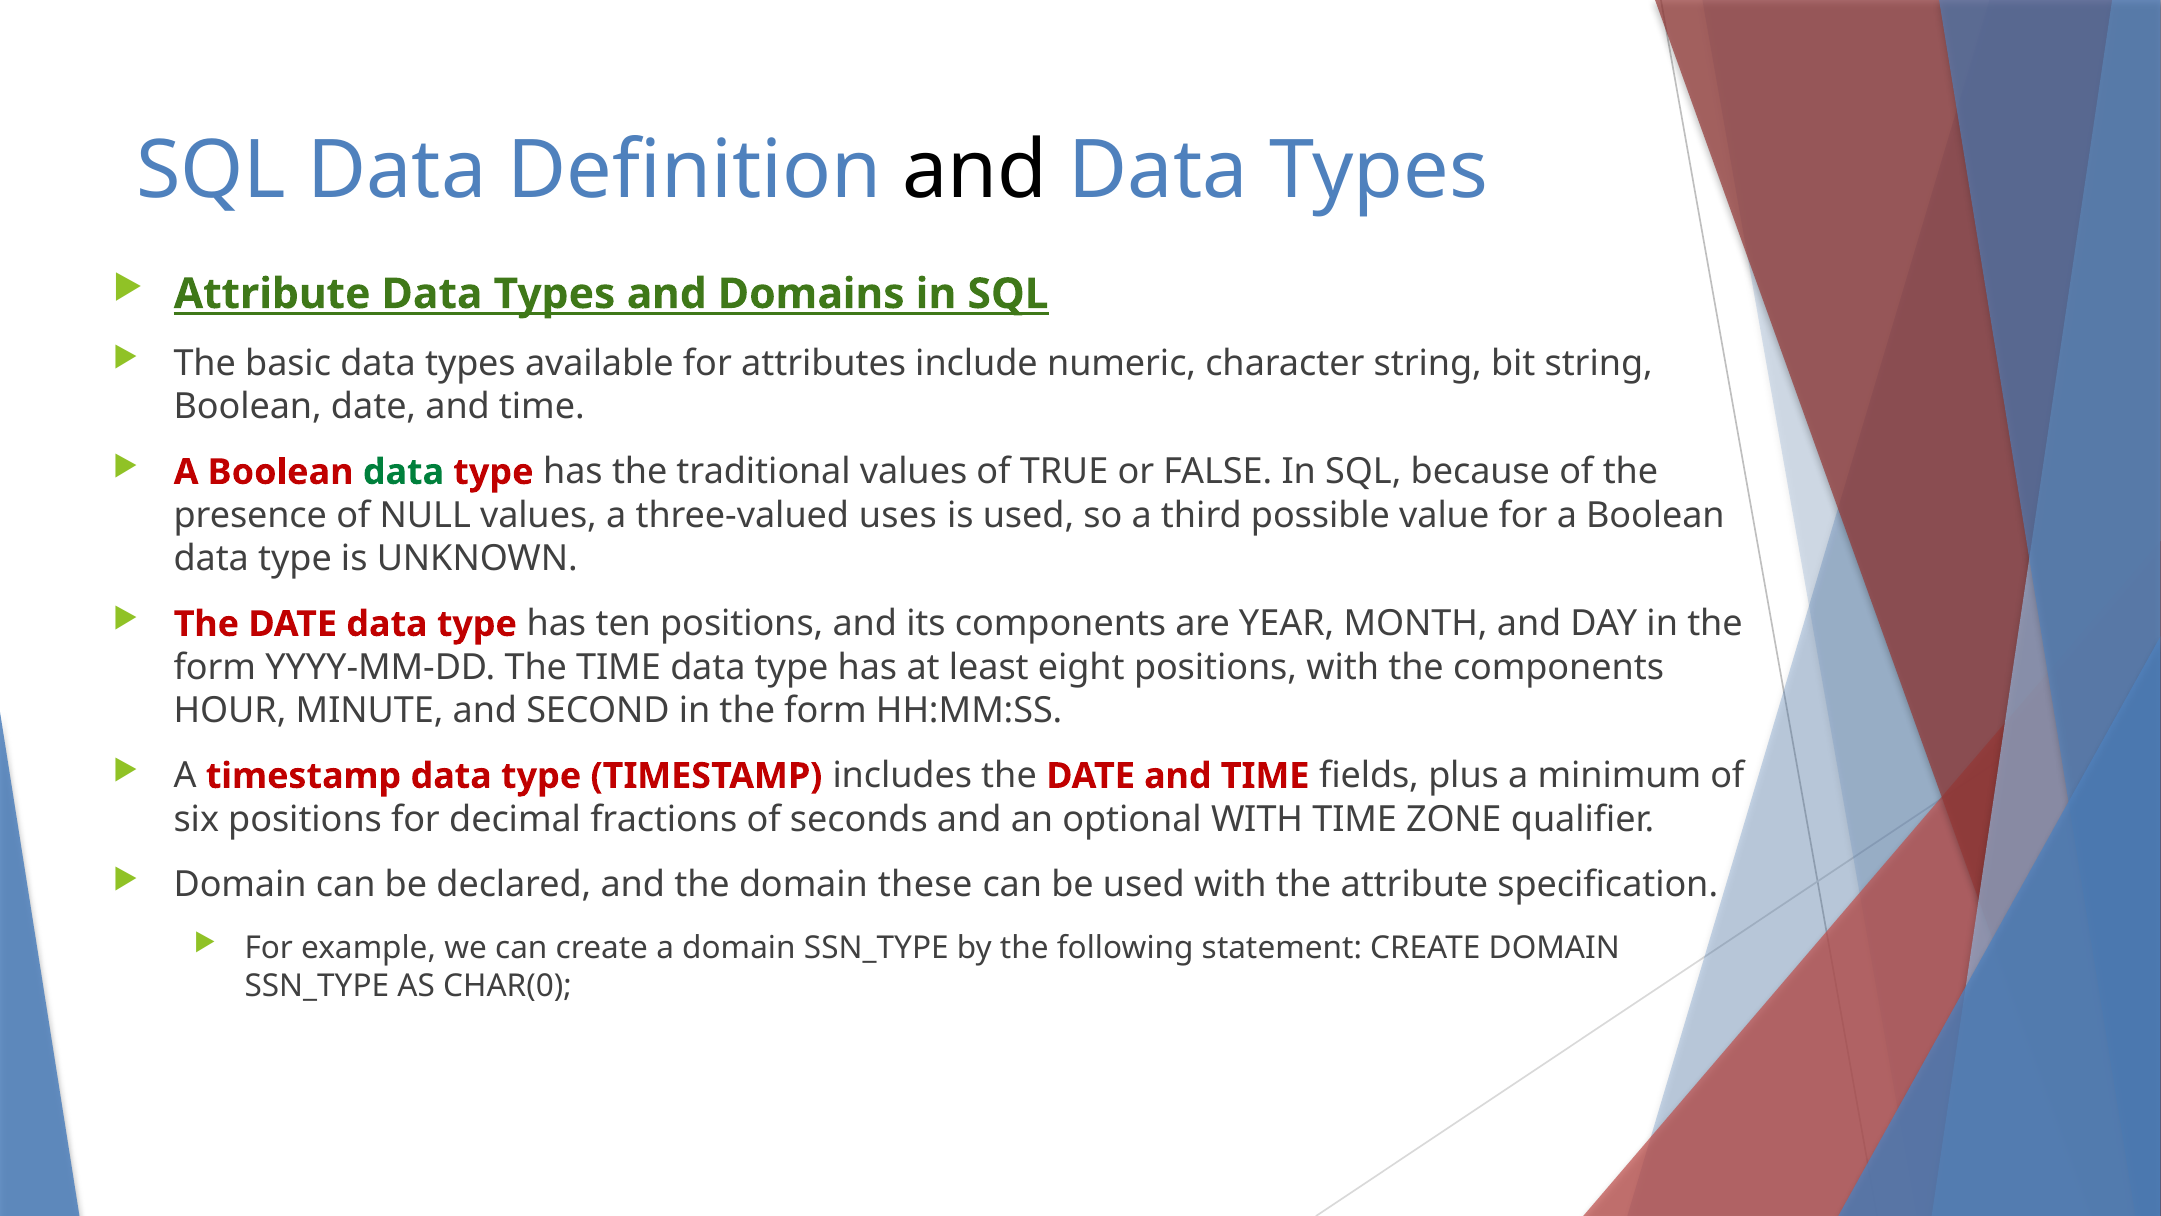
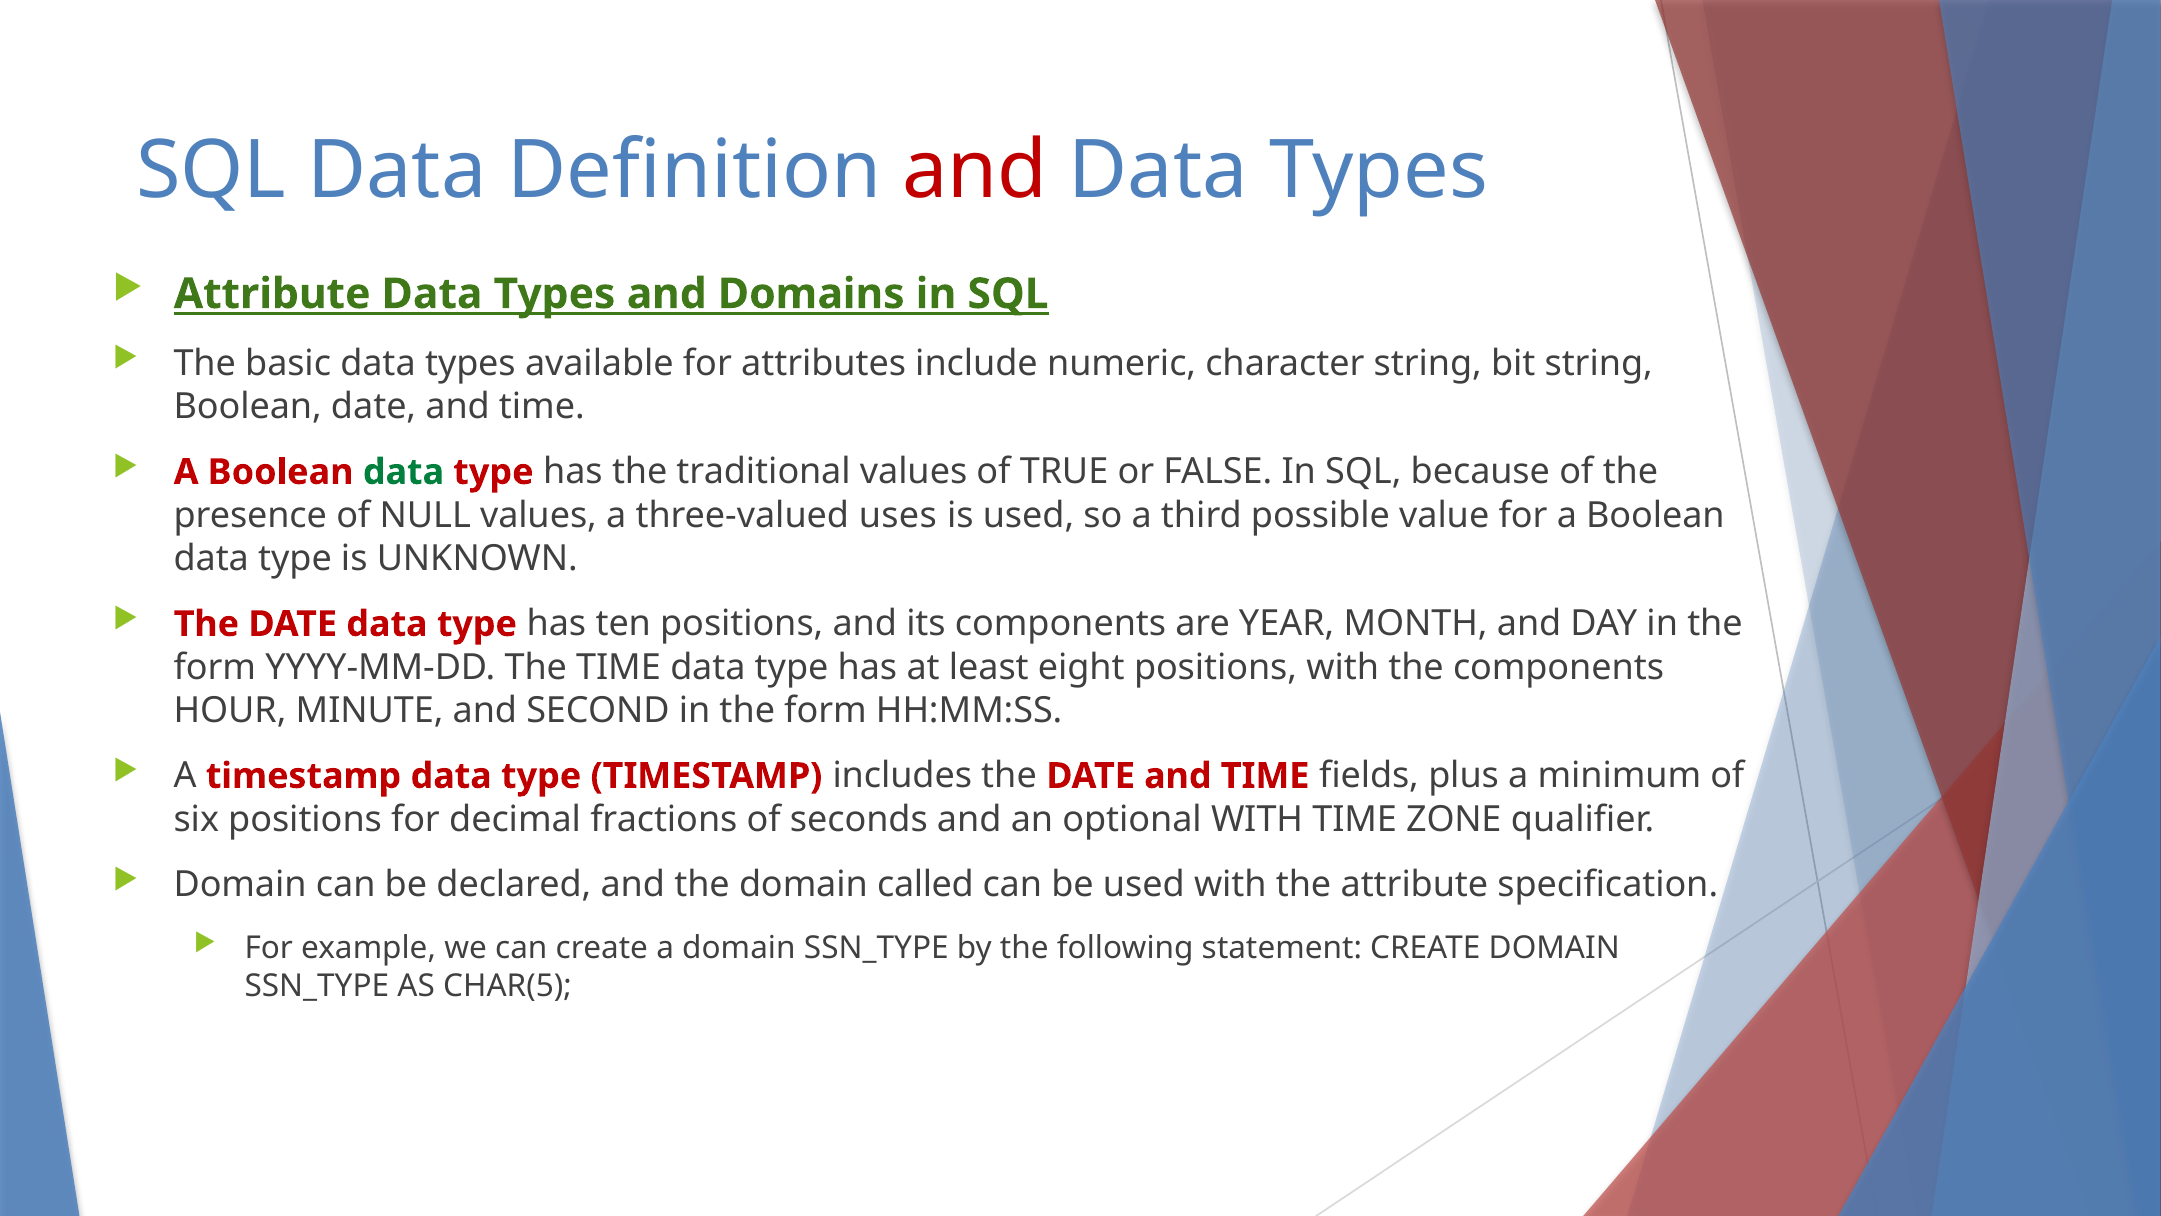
and colour: black -> red (975, 170)
these: these -> called (925, 885)
CHAR(0: CHAR(0 -> CHAR(5 (508, 985)
